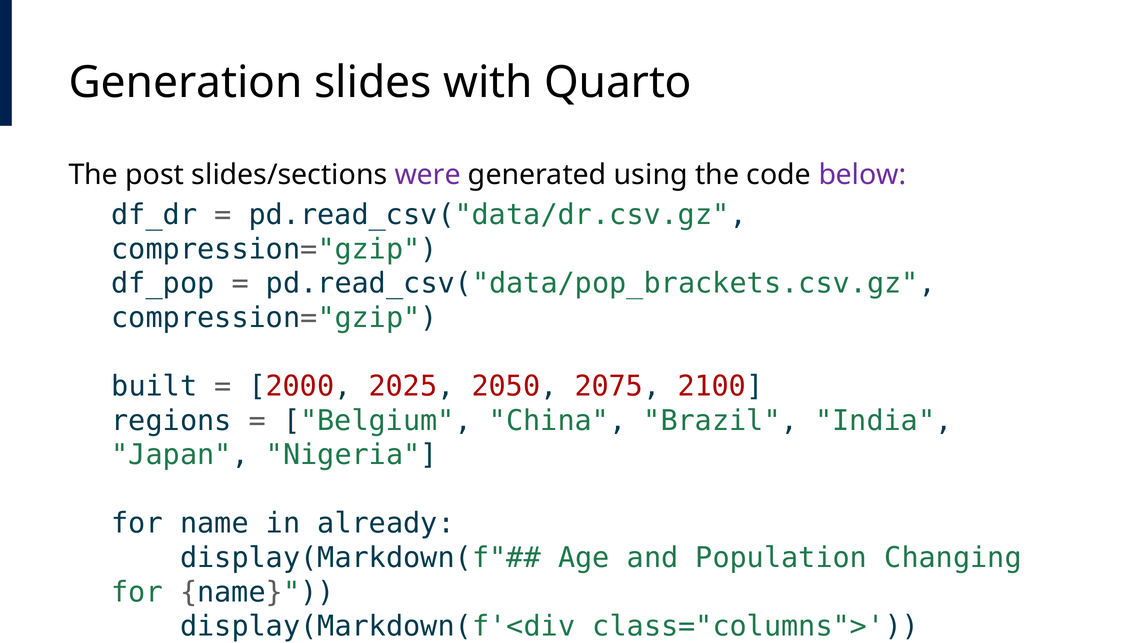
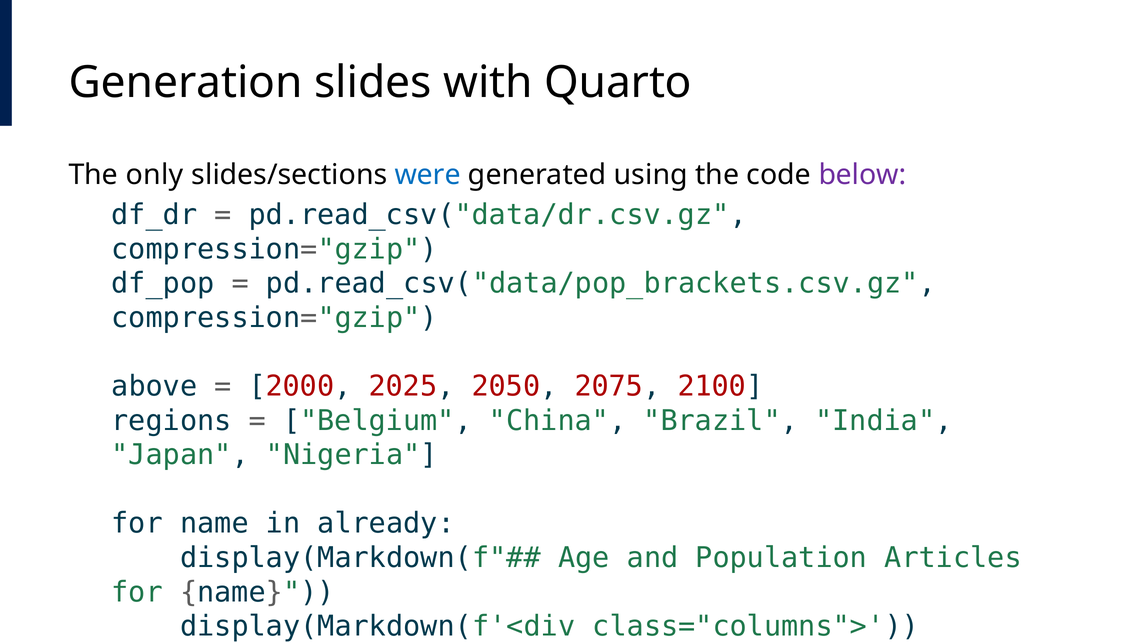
post: post -> only (155, 175)
were colour: purple -> blue (428, 175)
built: built -> above (154, 386)
Changing: Changing -> Articles (953, 557)
